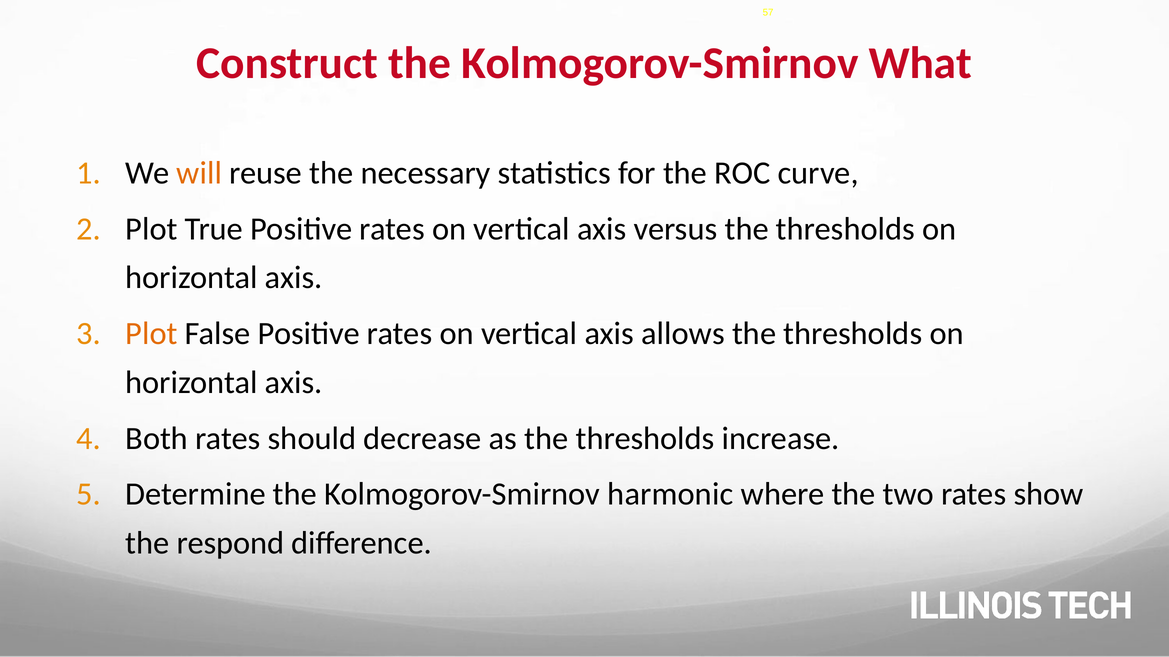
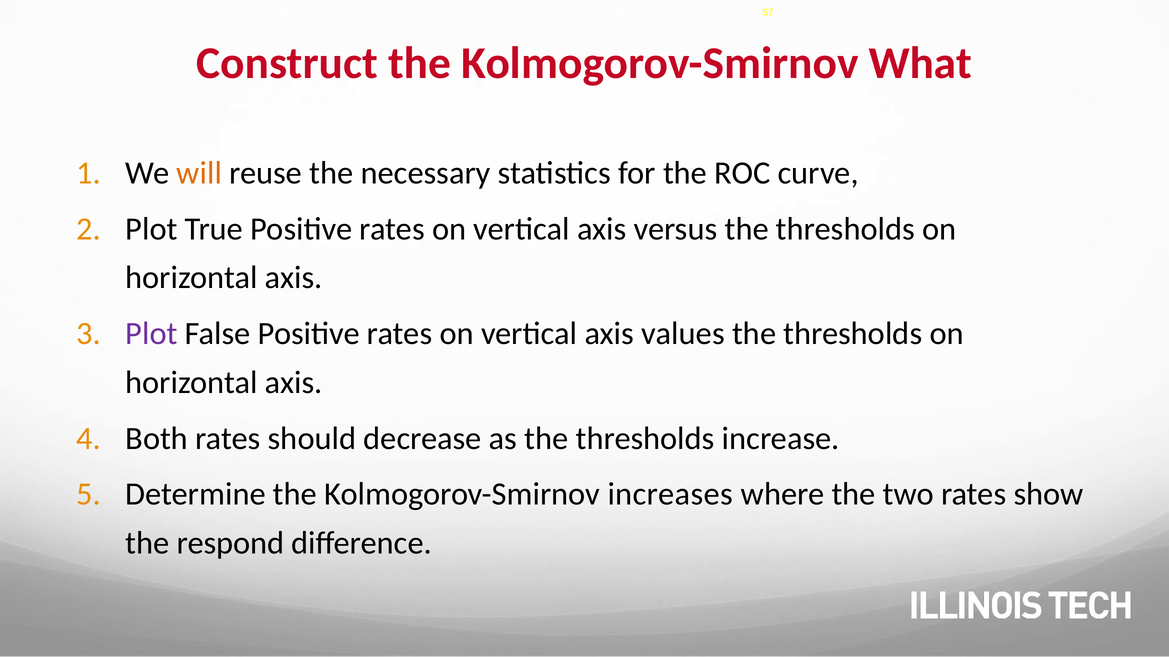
Plot colour: orange -> purple (151, 334)
allows: allows -> values (683, 334)
harmonic: harmonic -> increases (670, 495)
